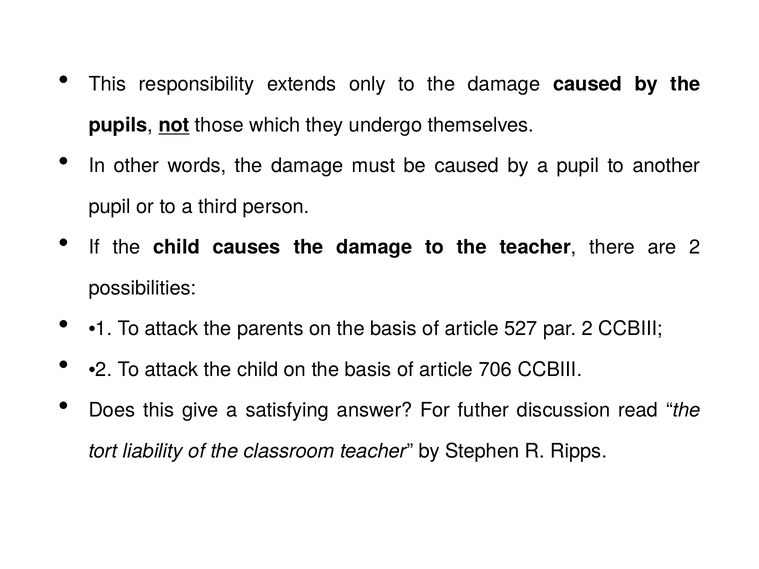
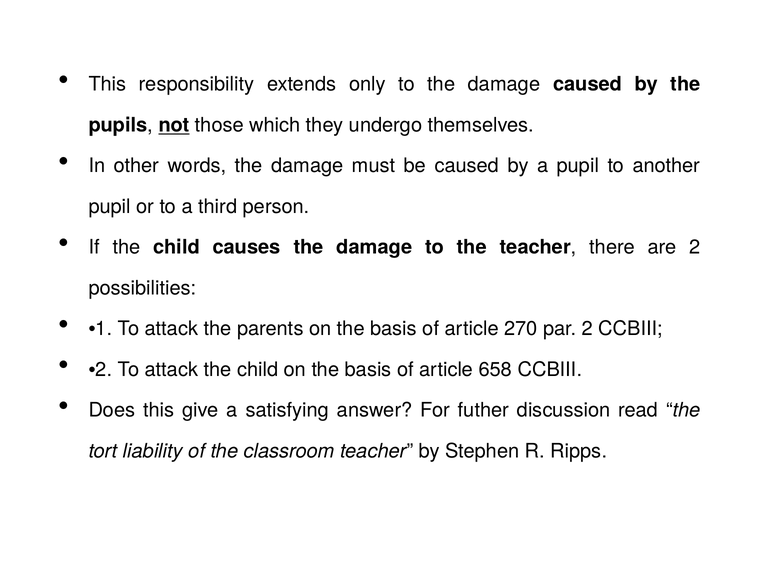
527: 527 -> 270 (521, 329)
706: 706 -> 658 (495, 370)
